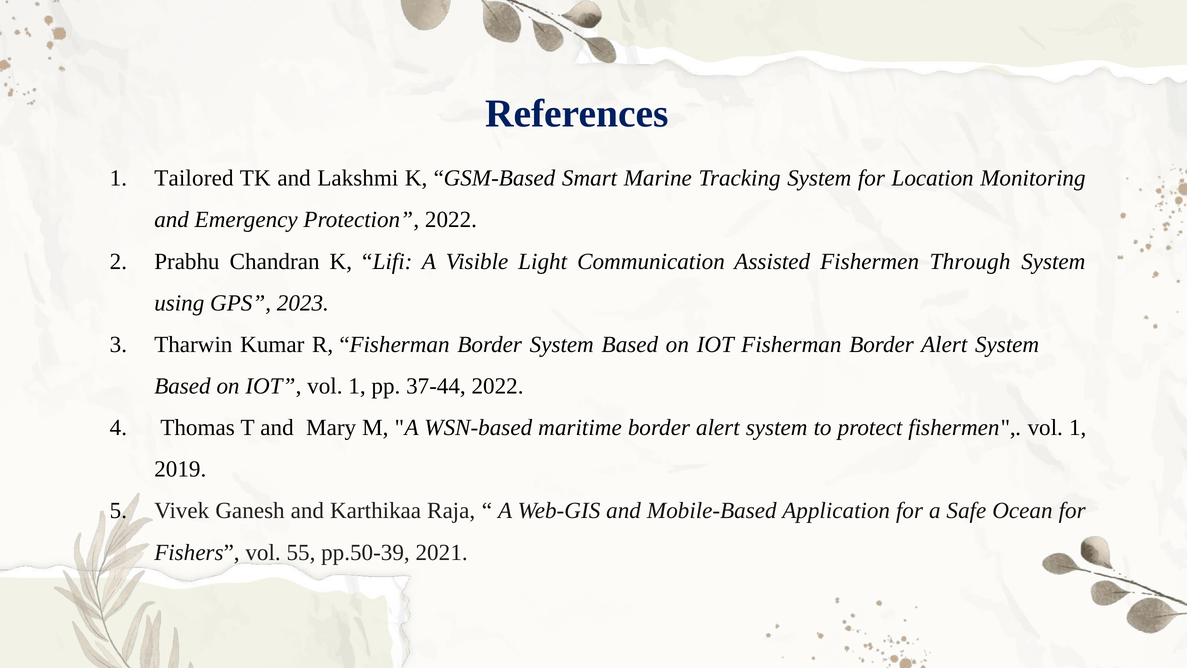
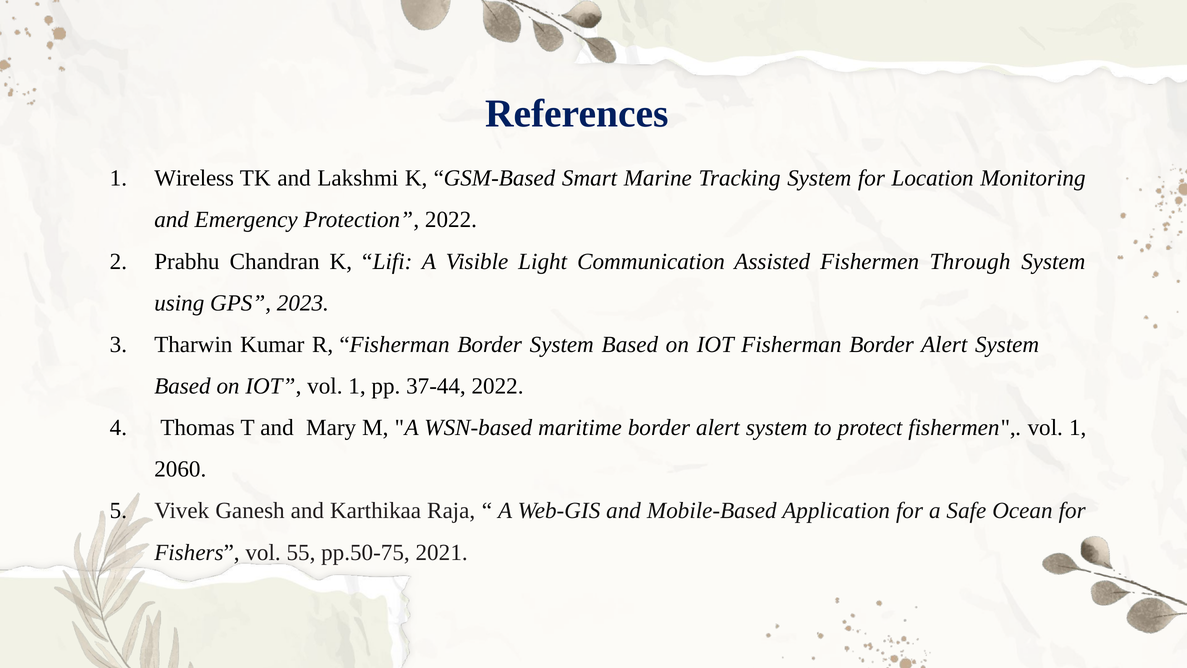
Tailored: Tailored -> Wireless (194, 178)
2019: 2019 -> 2060 (180, 469)
pp.50-39: pp.50-39 -> pp.50-75 (365, 552)
